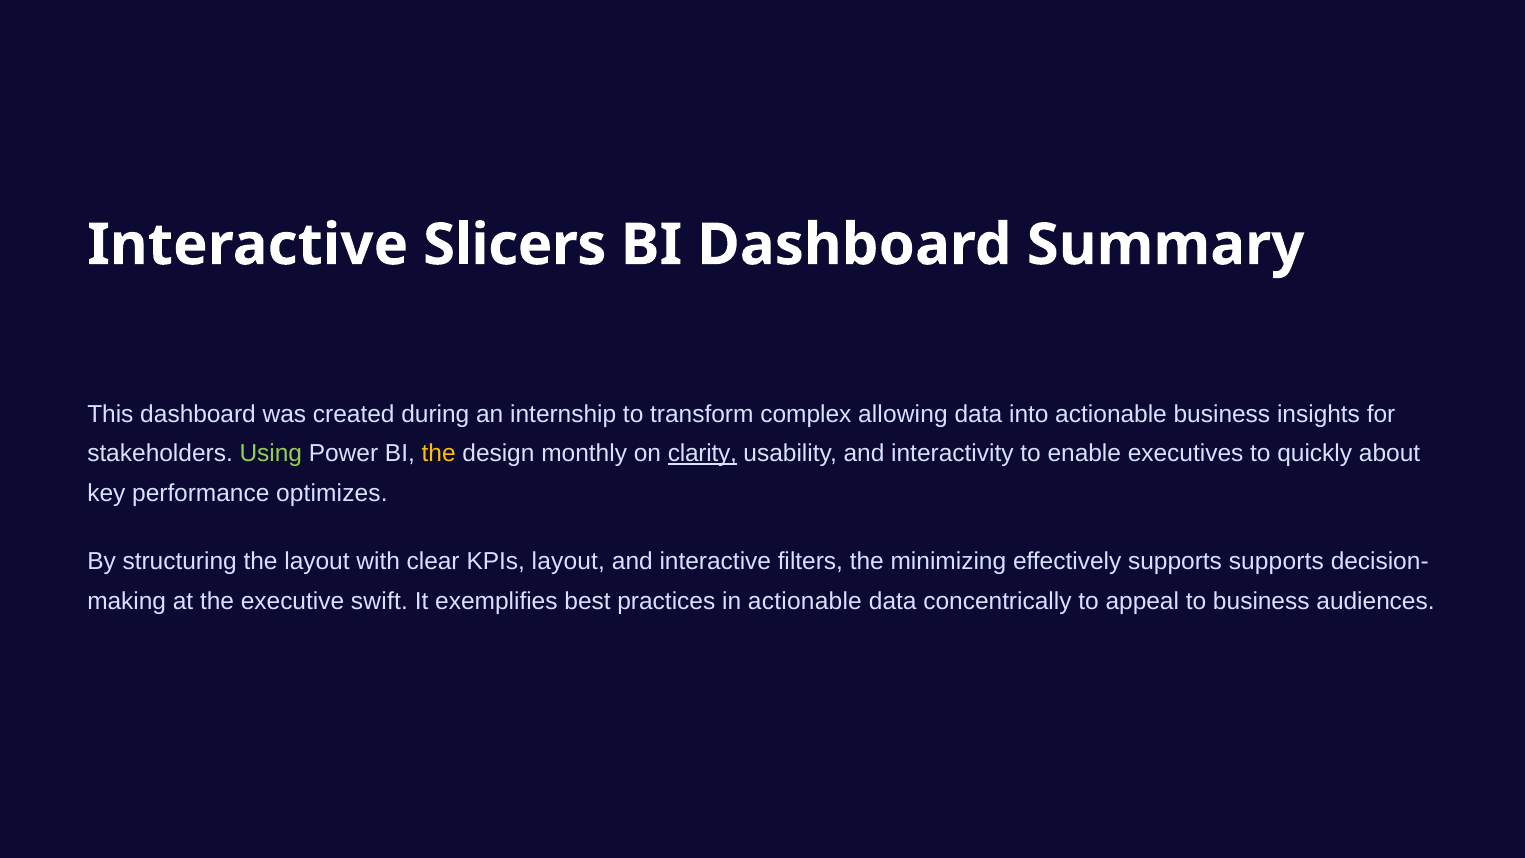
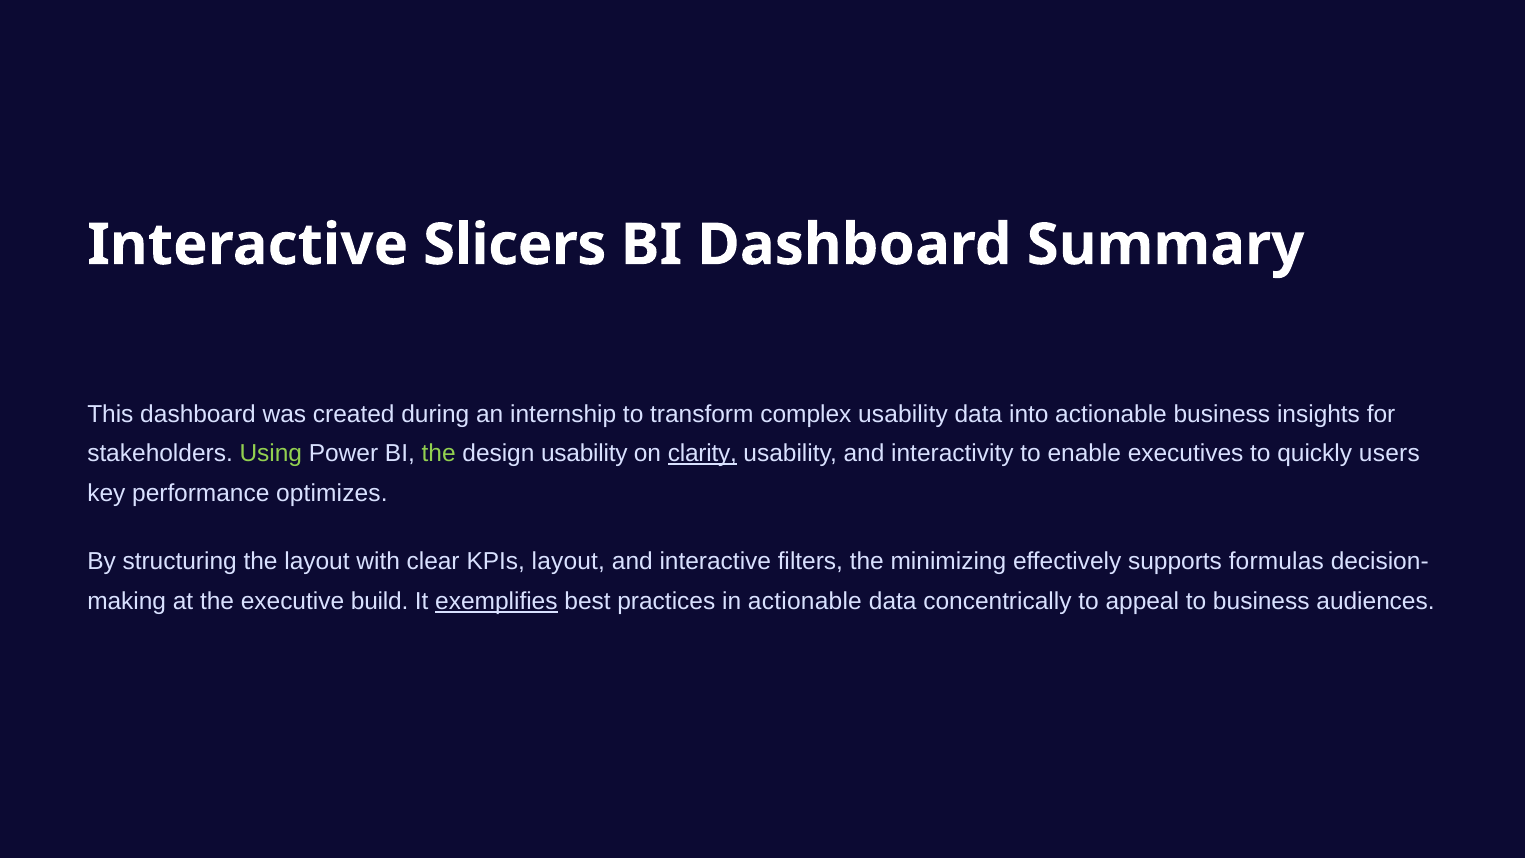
complex allowing: allowing -> usability (903, 414)
the colour: yellow -> light green (439, 454)
design monthly: monthly -> usability (584, 454)
about: about -> users (1389, 454)
supports supports: supports -> formulas (1276, 562)
swift: swift -> build (380, 601)
exemplifies underline: none -> present (496, 601)
